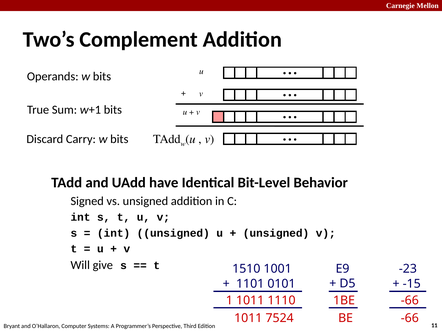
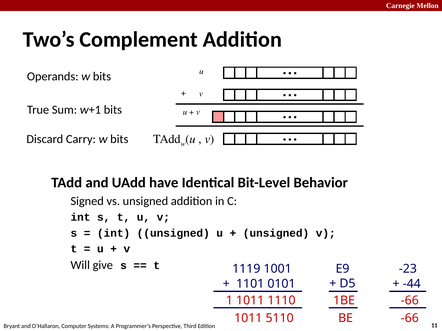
1510: 1510 -> 1119 (246, 269)
-15: -15 -> -44 (412, 284)
7524: 7524 -> 5110 (280, 319)
